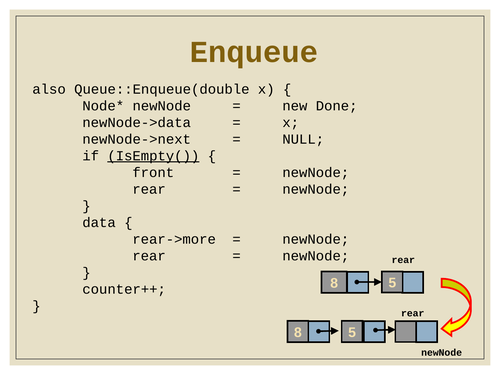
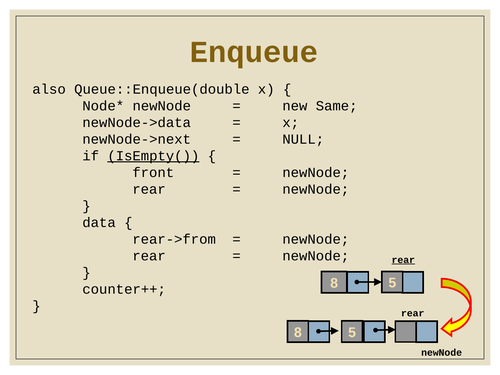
Done: Done -> Same (337, 106)
rear->more: rear->more -> rear->from (174, 239)
rear underline: none -> present (403, 260)
